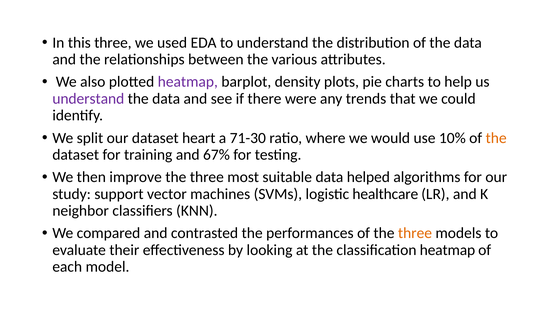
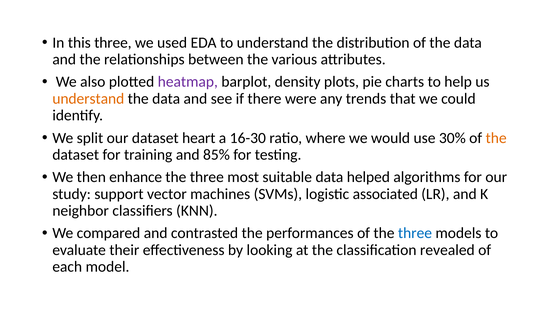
understand colour: purple -> orange (88, 99)
71-30: 71-30 -> 16-30 (248, 138)
10%: 10% -> 30% (452, 138)
67%: 67% -> 85% (216, 155)
improve: improve -> enhance (136, 177)
healthcare: healthcare -> associated (385, 194)
three colour: orange -> blue (415, 233)
classification heatmap: heatmap -> revealed (447, 250)
